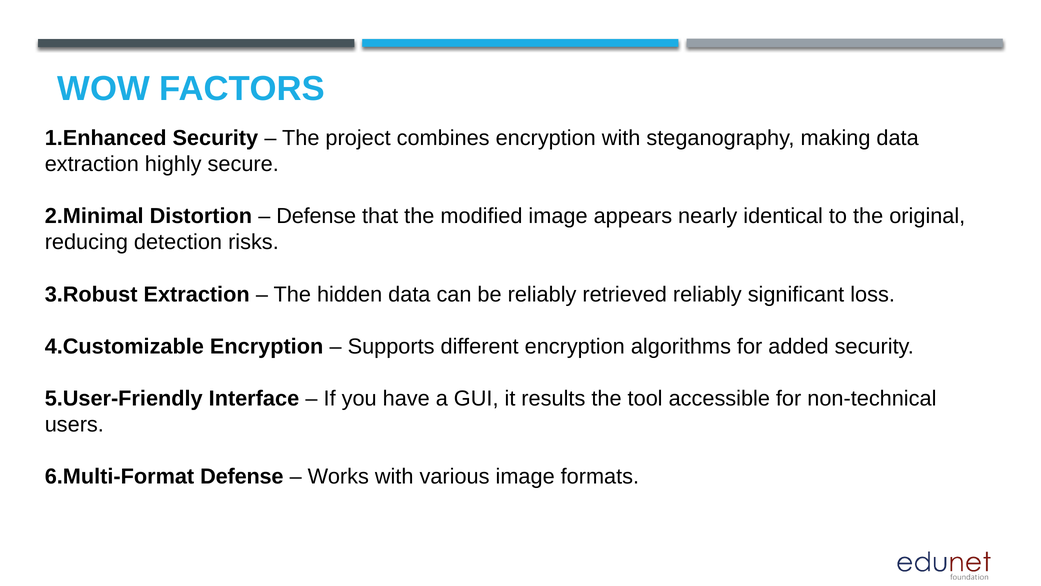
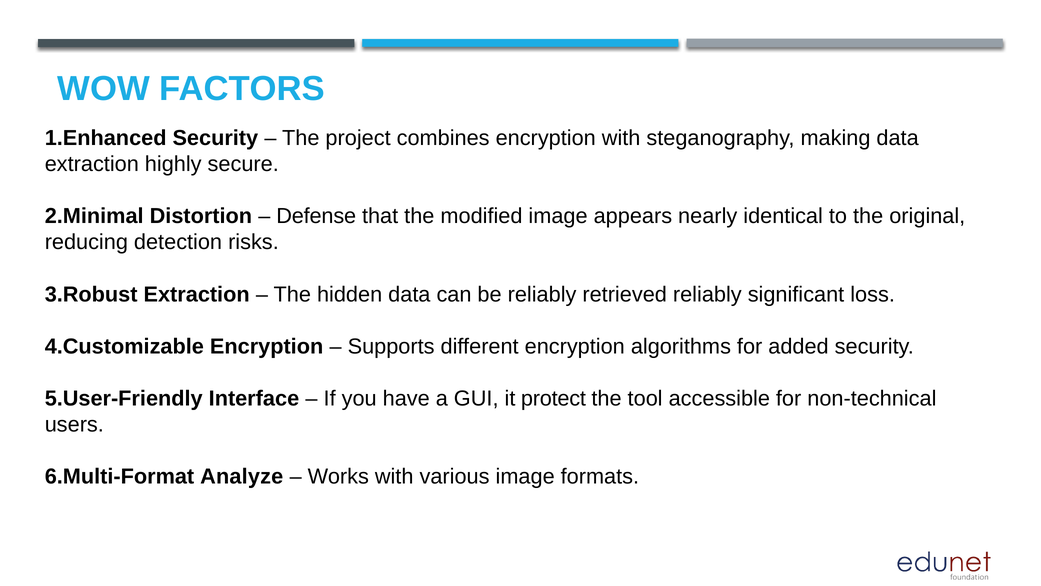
results: results -> protect (553, 398)
Defense: Defense -> Analyze (242, 476)
